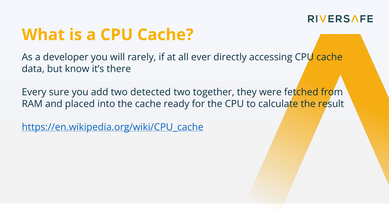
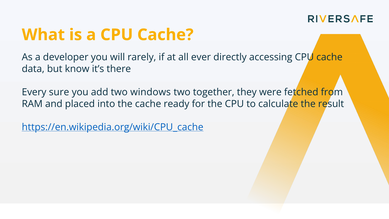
detected: detected -> windows (151, 92)
